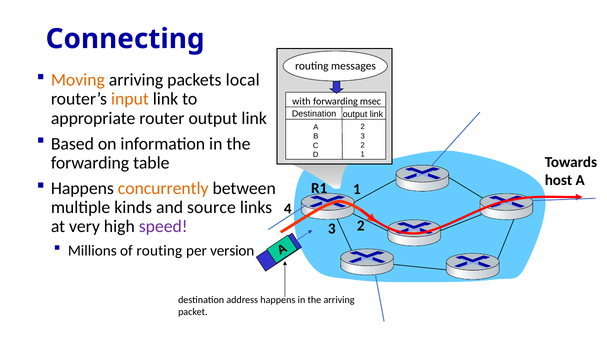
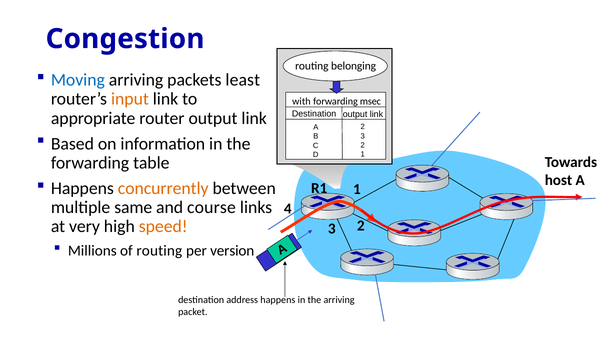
Connecting: Connecting -> Congestion (125, 39)
messages: messages -> belonging (354, 66)
Moving colour: orange -> blue (78, 80)
local: local -> least (243, 80)
kinds: kinds -> same (133, 207)
source: source -> course (211, 207)
speed colour: purple -> orange (163, 226)
